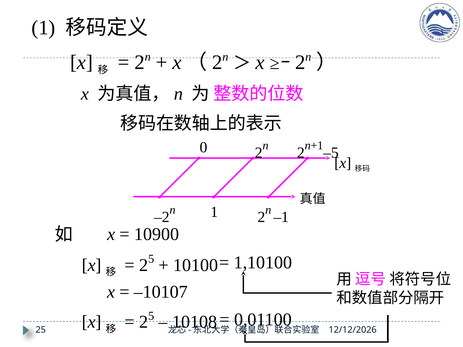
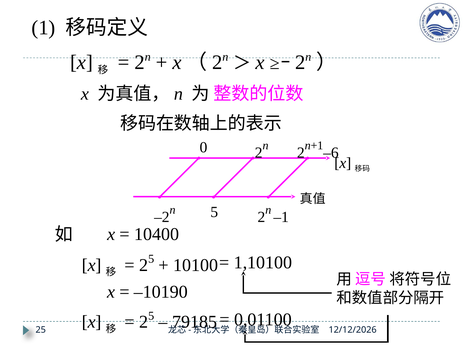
–5: –5 -> –6 (331, 153)
1: 1 -> 5 (214, 212)
10900: 10900 -> 10400 (157, 234)
–10107: –10107 -> –10190 (161, 292)
10108: 10108 -> 79185 (195, 322)
